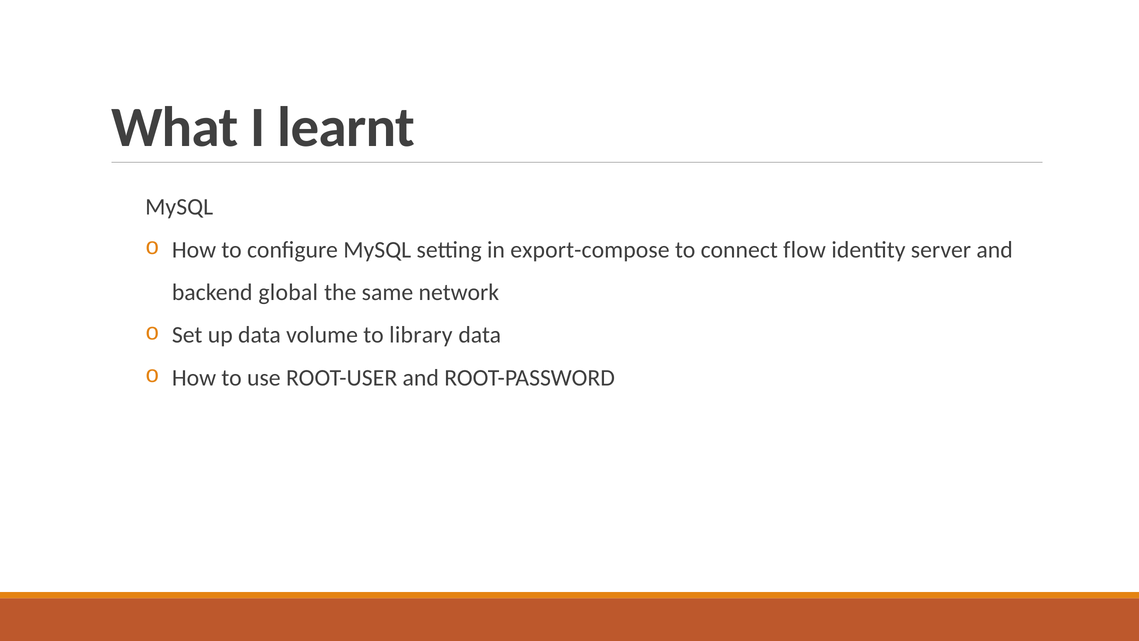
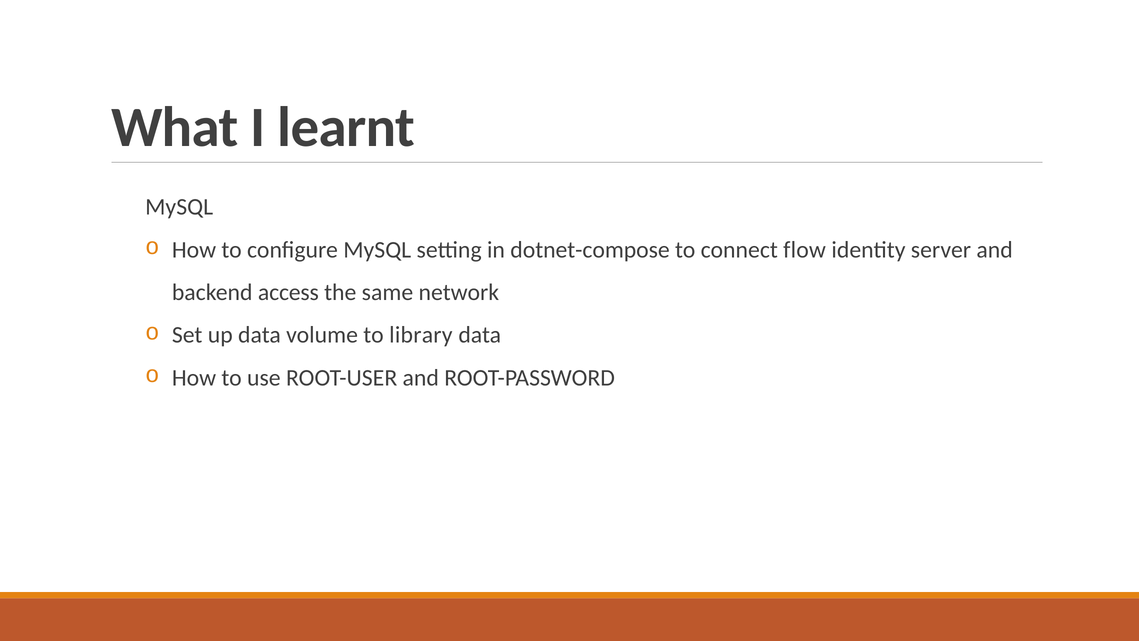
export-compose: export-compose -> dotnet-compose (590, 250)
global: global -> access (288, 292)
